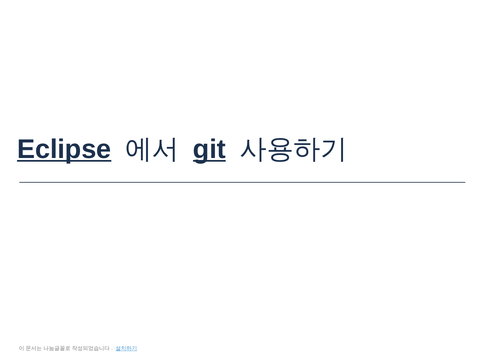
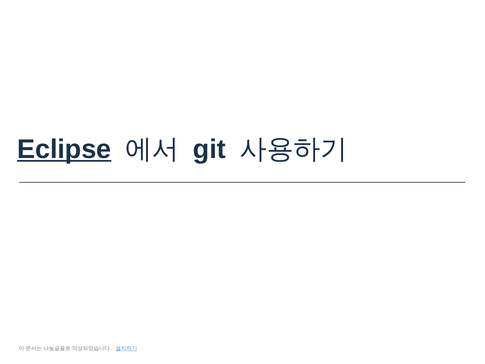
git underline: present -> none (209, 149)
